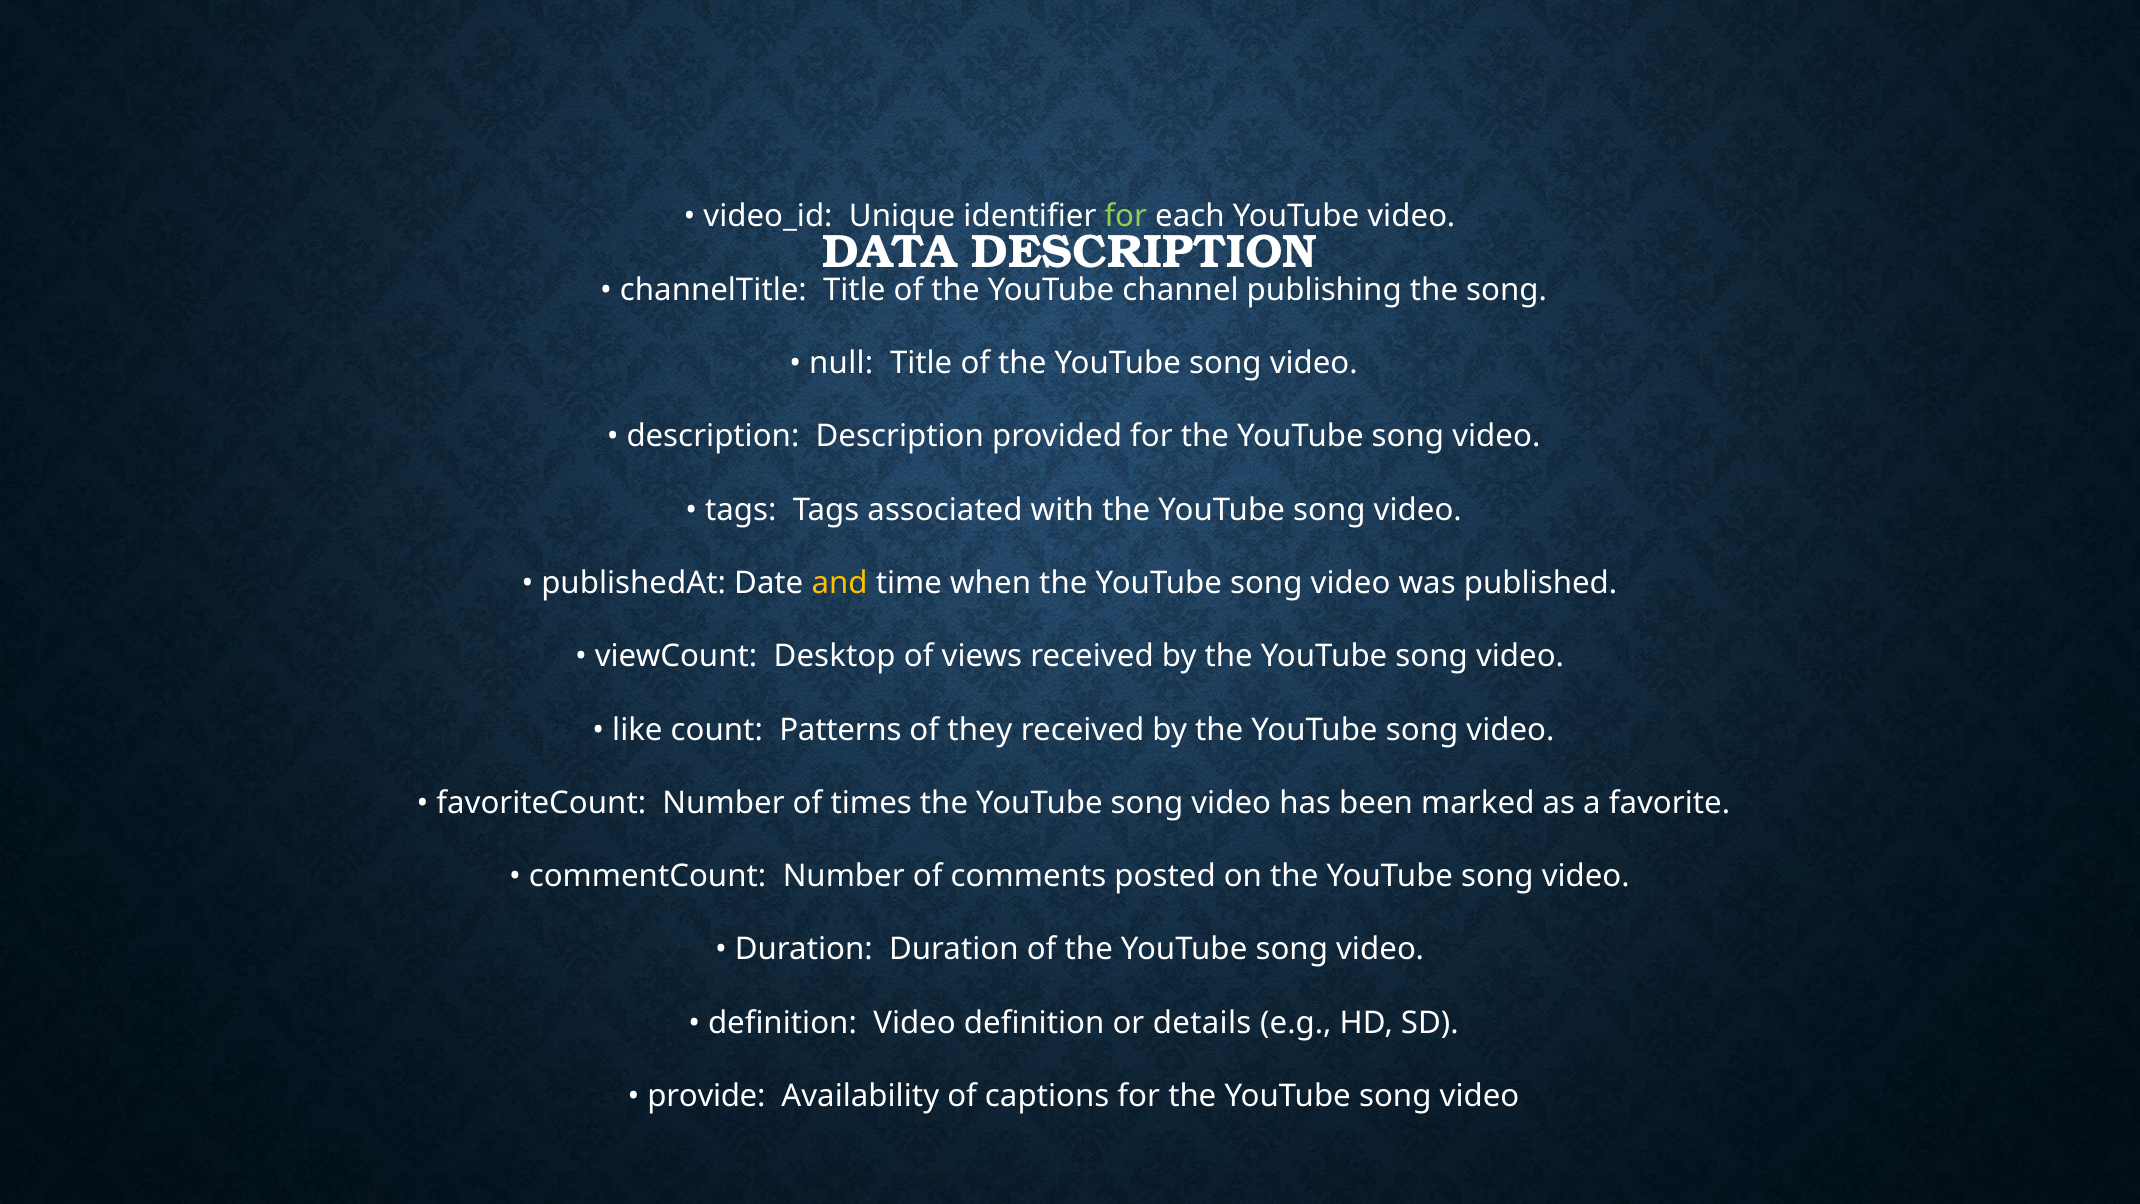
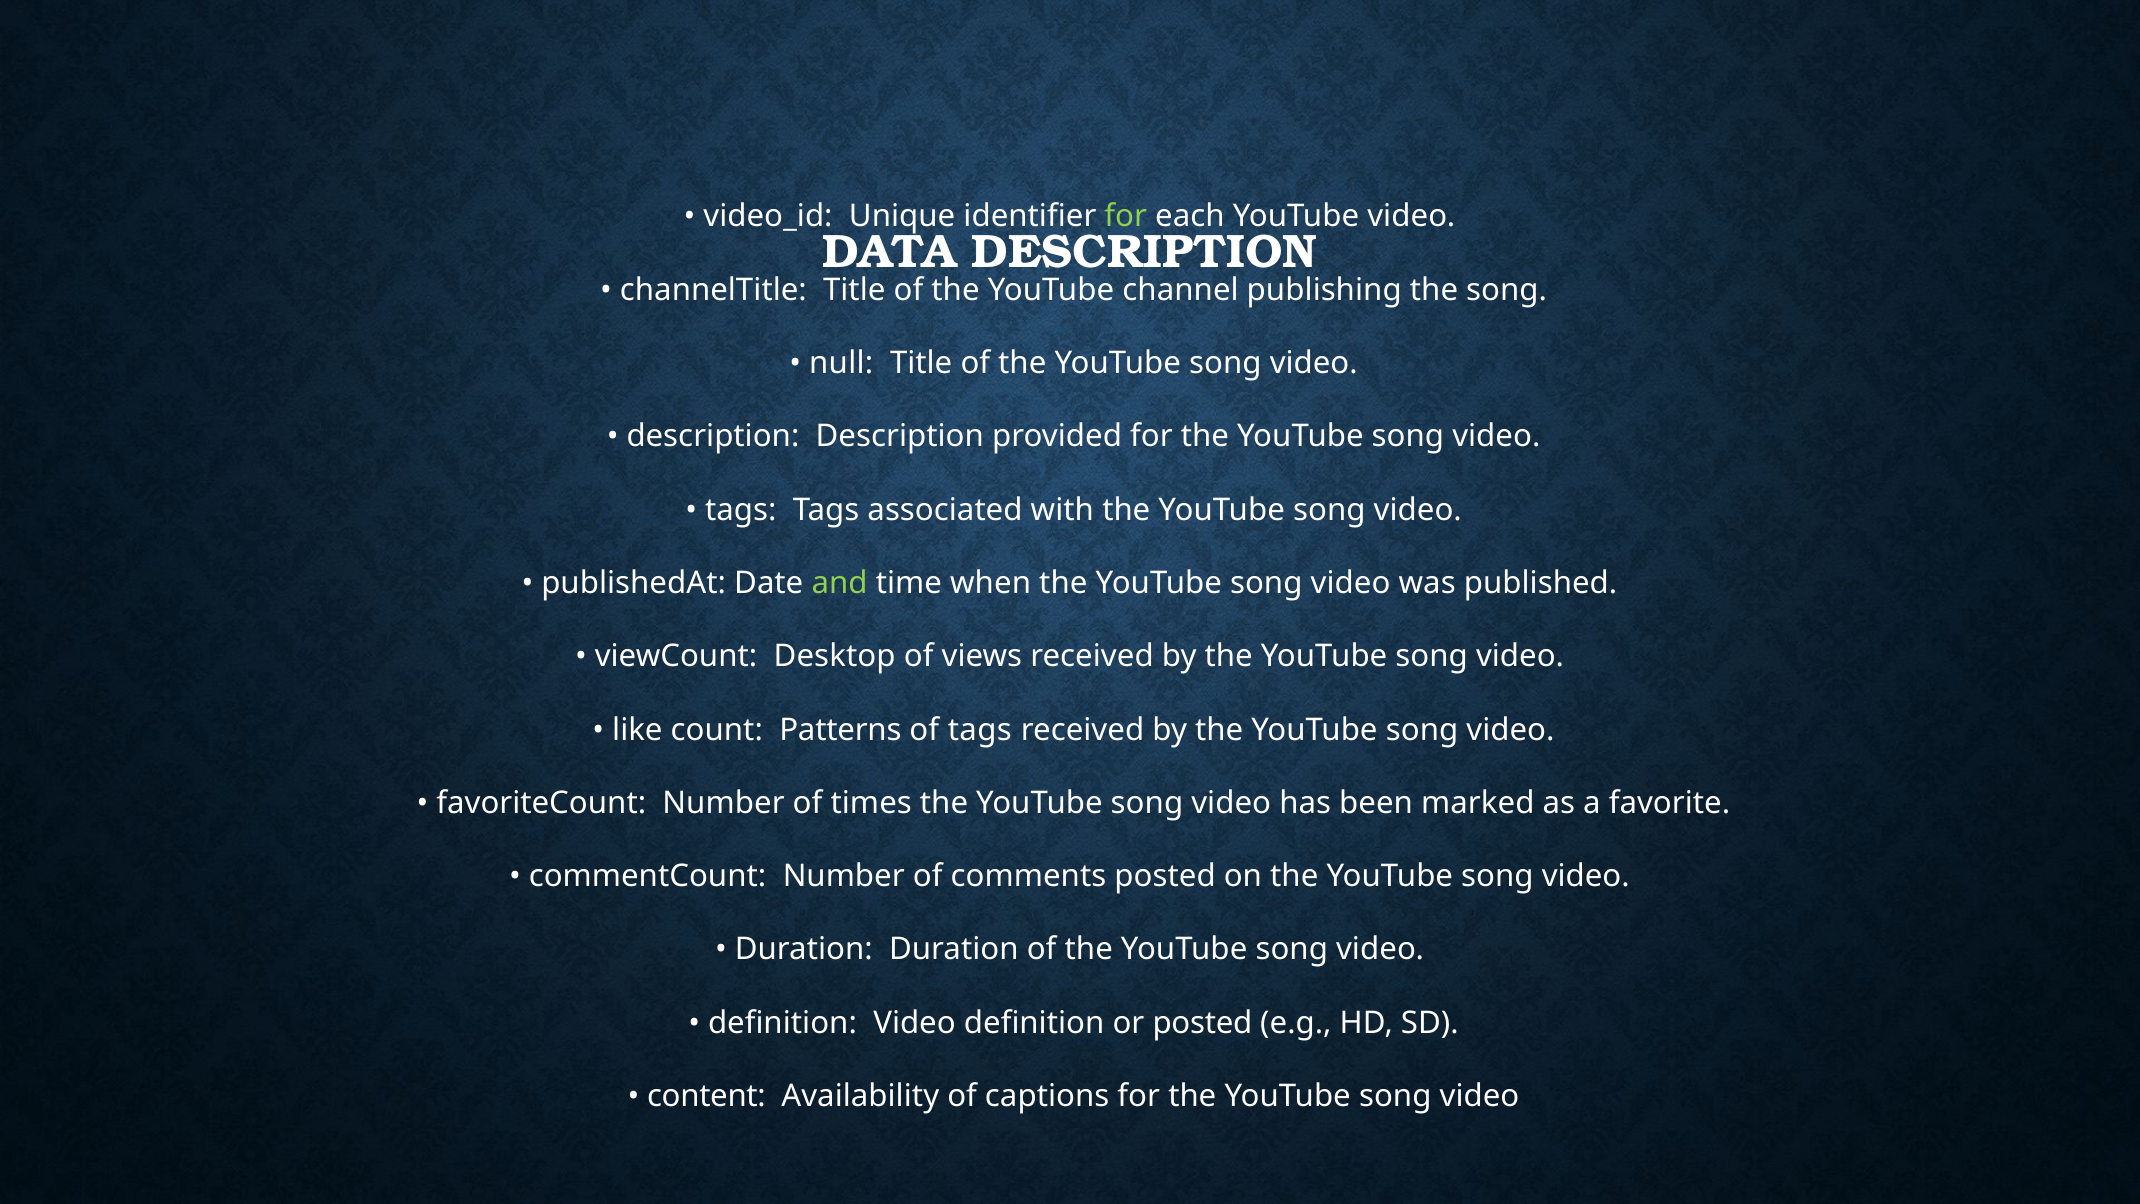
and colour: yellow -> light green (840, 583)
of they: they -> tags (980, 730)
or details: details -> posted (1202, 1023)
provide: provide -> content (706, 1096)
